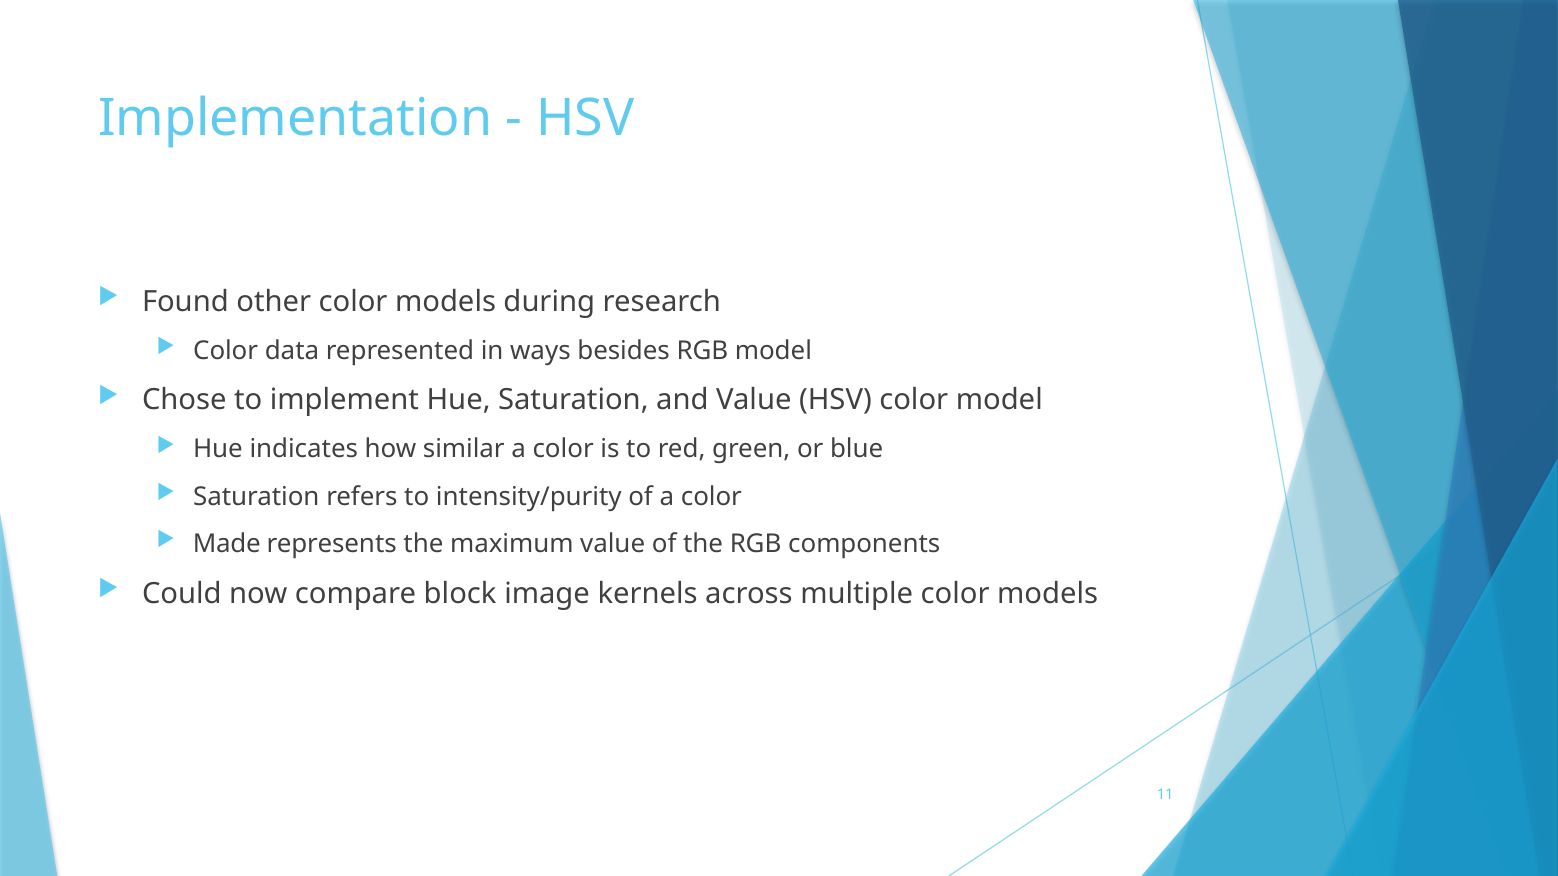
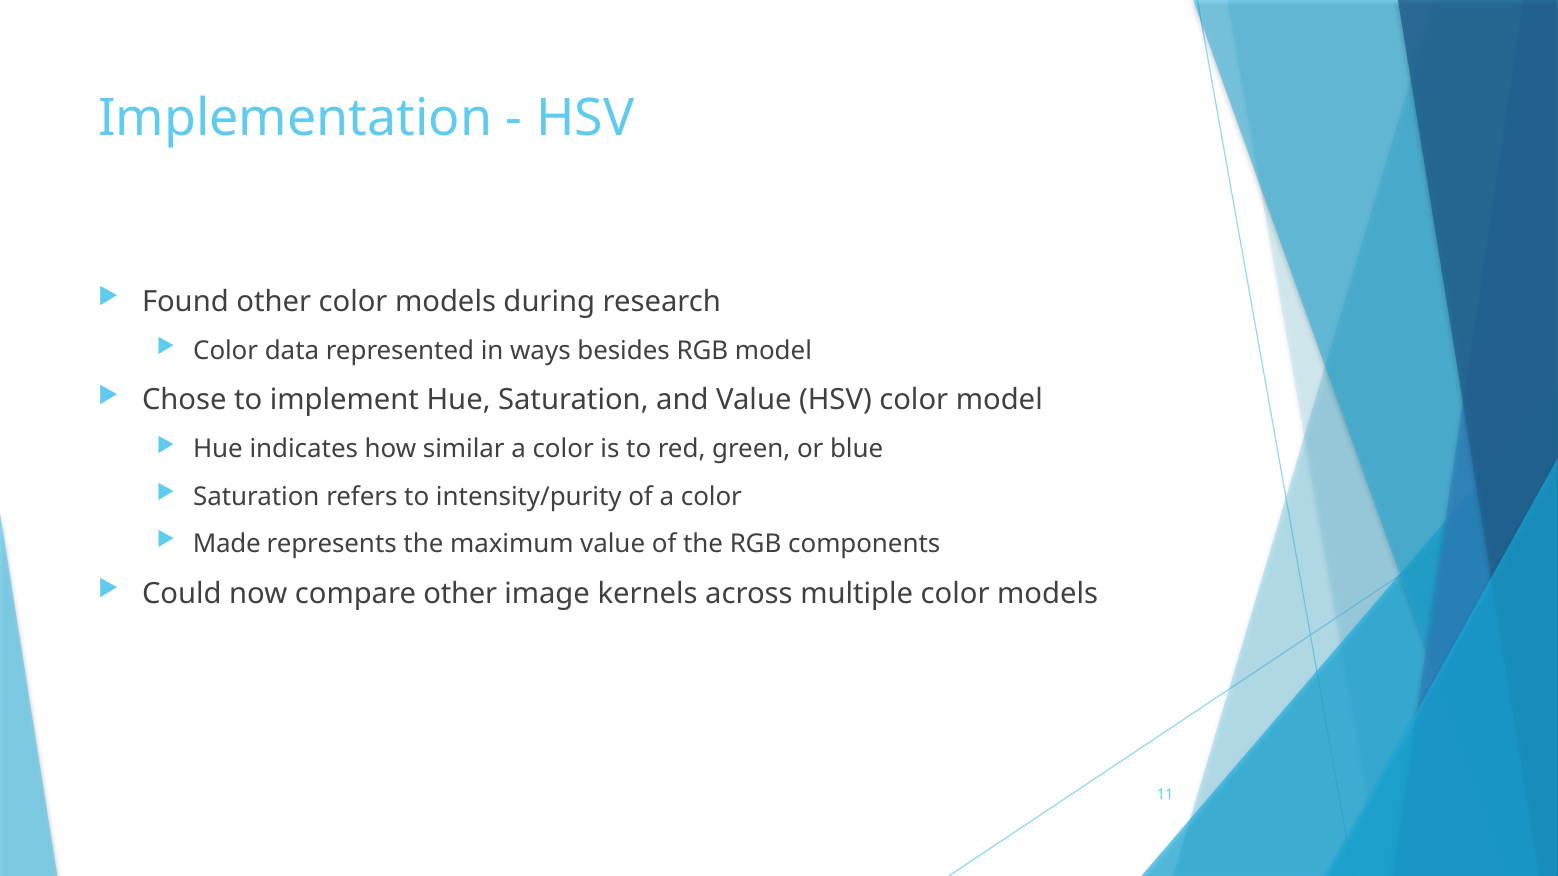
compare block: block -> other (460, 594)
